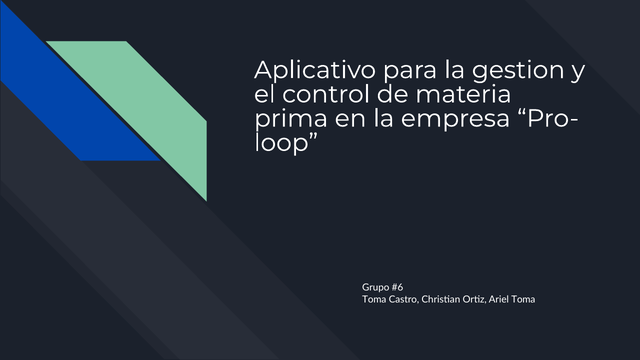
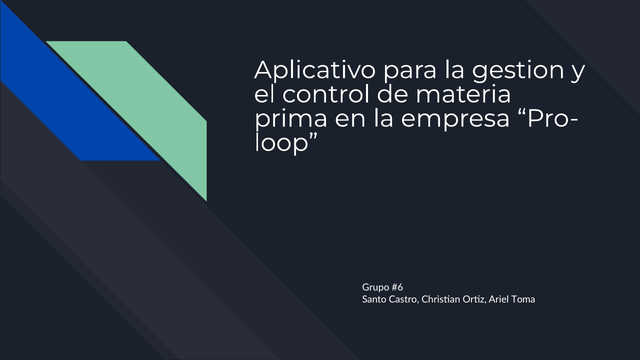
Toma: Toma -> Santo (374, 299)
